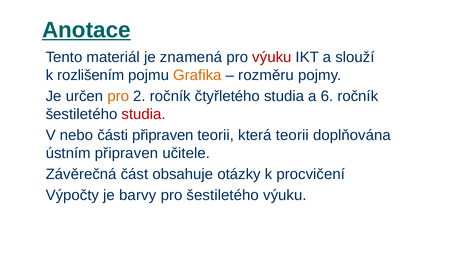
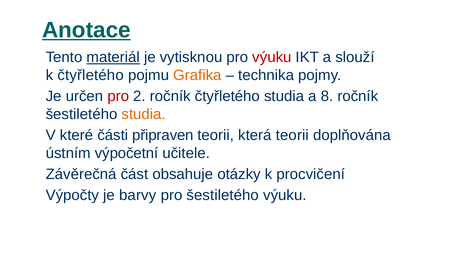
materiál underline: none -> present (113, 57)
znamená: znamená -> vytisknou (191, 57)
k rozlišením: rozlišením -> čtyřletého (91, 75)
rozměru: rozměru -> technika (266, 75)
pro colour: orange -> red (118, 96)
6: 6 -> 8 (327, 96)
studia colour: red -> orange (144, 114)
nebo: nebo -> které (77, 135)
ústním připraven: připraven -> výpočetní (127, 153)
